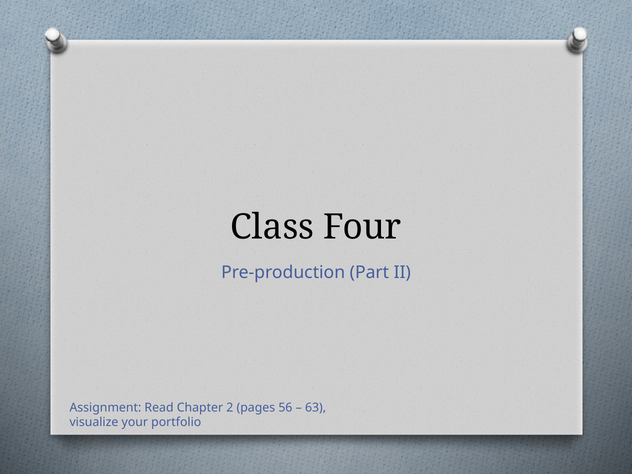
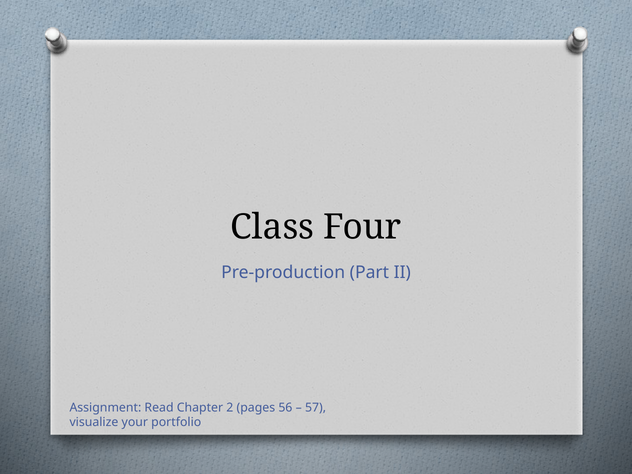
63: 63 -> 57 (316, 408)
